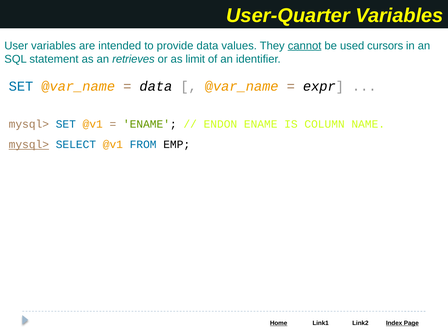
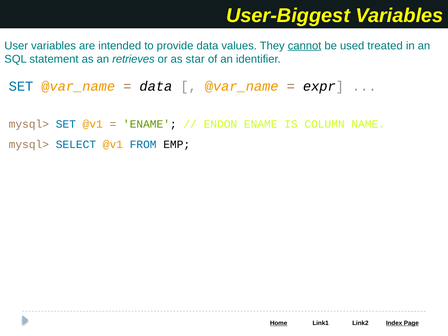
User-Quarter: User-Quarter -> User-Biggest (288, 16)
cursors: cursors -> treated (385, 46)
limit: limit -> star (195, 59)
mysql> underline: present -> none (29, 144)
